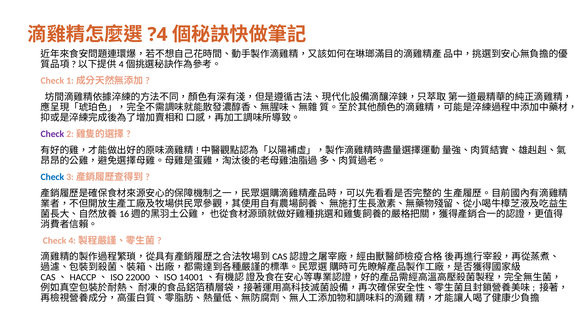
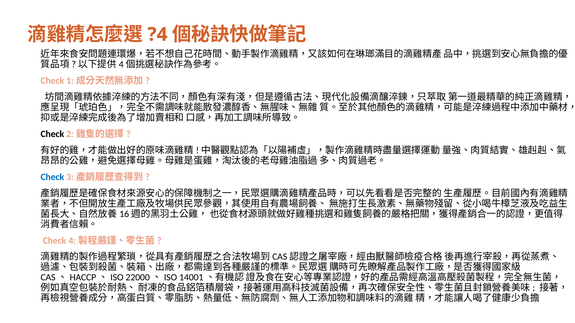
Check colour: purple -> black (52, 134)
